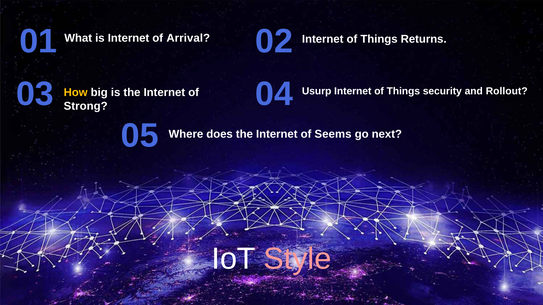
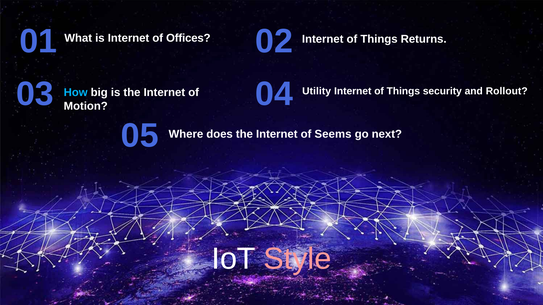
Arrival: Arrival -> Offices (188, 38)
Usurp: Usurp -> Utility (317, 91)
How colour: yellow -> light blue (76, 93)
Strong: Strong -> Motion (86, 106)
